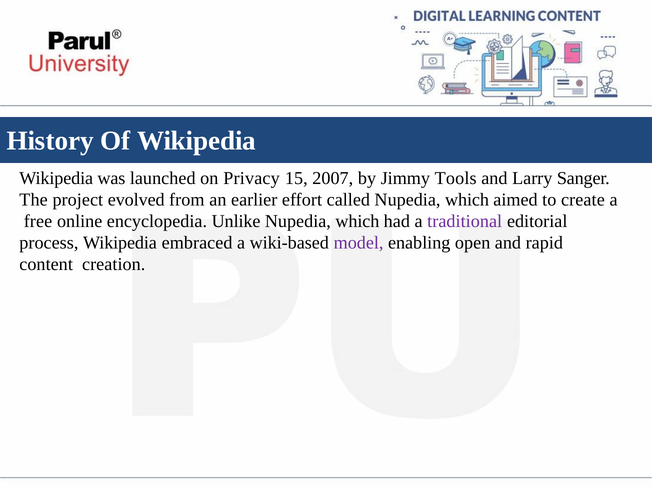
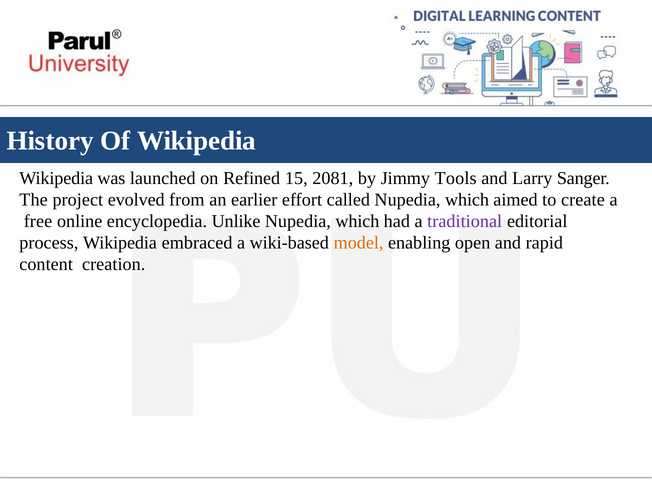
Privacy: Privacy -> Refined (252, 178)
2007: 2007 -> 2081 (333, 178)
model colour: purple -> orange (359, 243)
